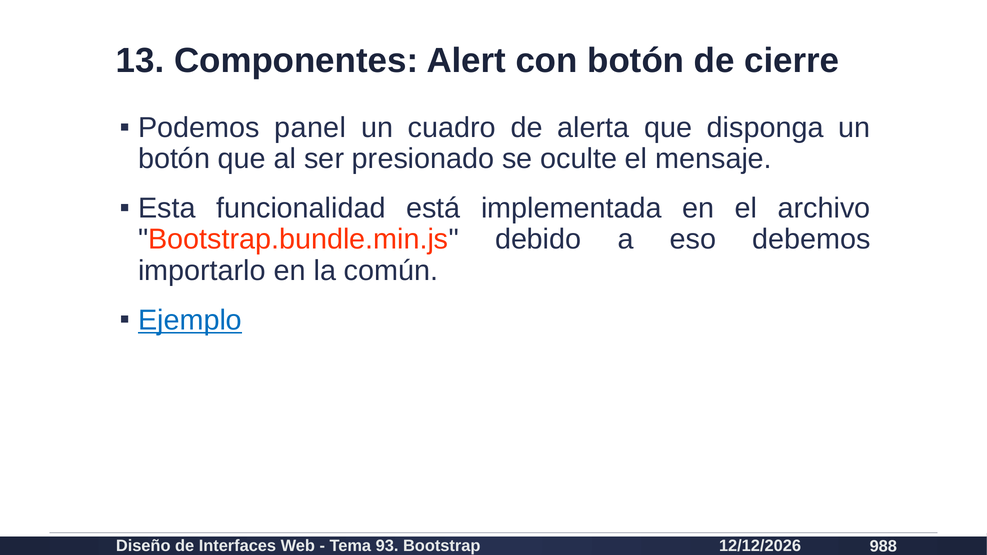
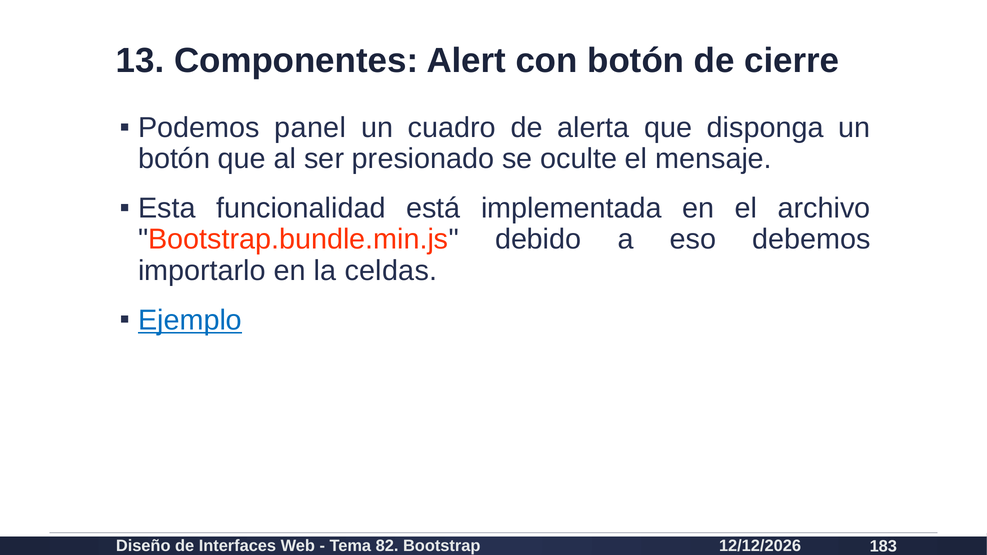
común: común -> celdas (391, 271)
93: 93 -> 82 (387, 546)
988: 988 -> 183 (883, 546)
